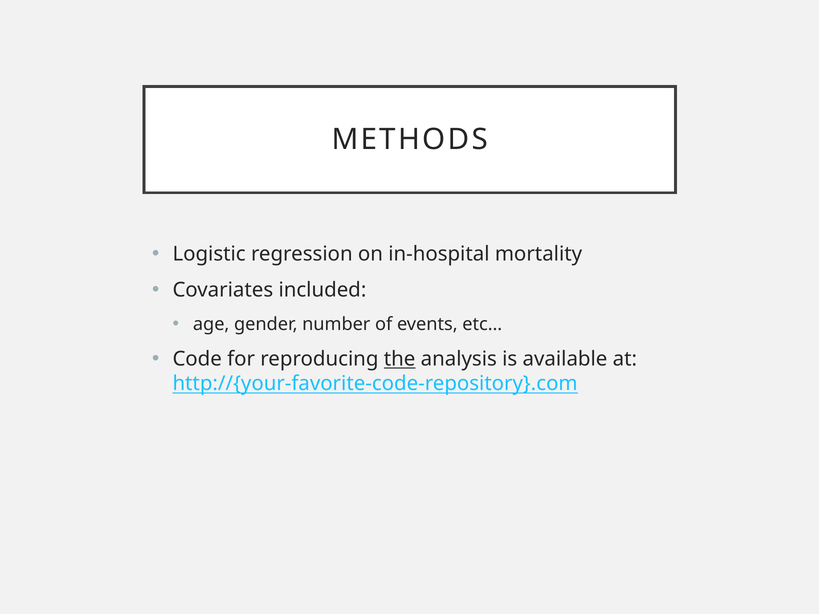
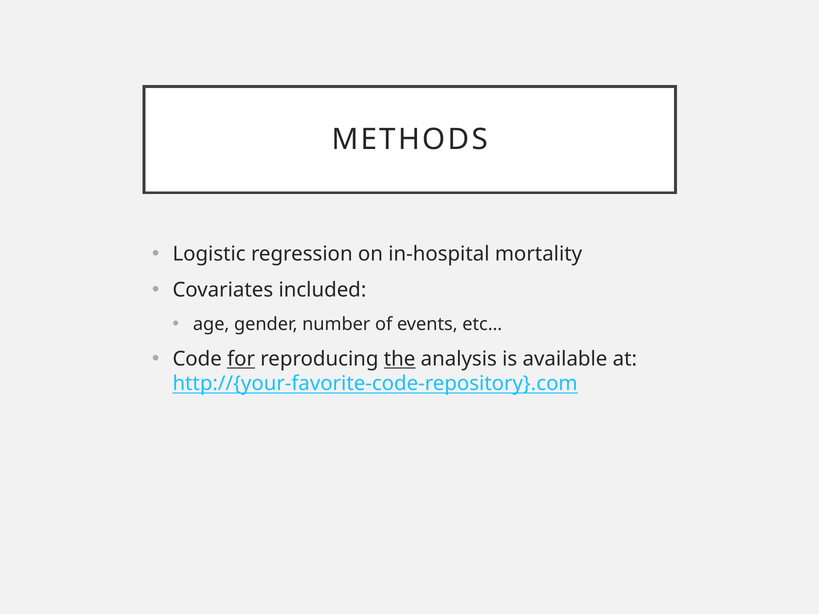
for underline: none -> present (241, 359)
